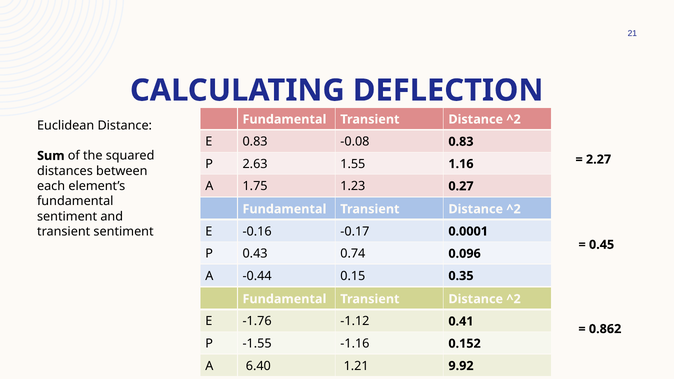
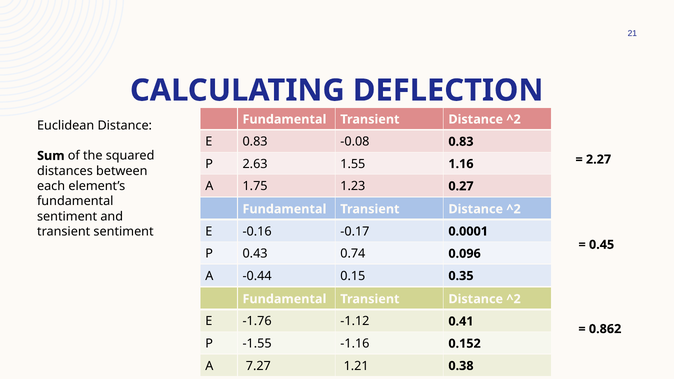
6.40: 6.40 -> 7.27 (258, 366)
9.92: 9.92 -> 0.38 (461, 366)
